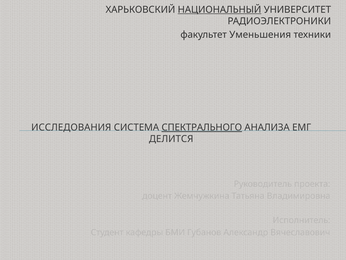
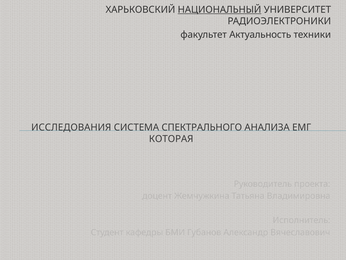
Уменьшения: Уменьшения -> Актуальность (260, 35)
СПЕКТРАЛЬНОГО underline: present -> none (202, 127)
ДЕЛИТСЯ: ДЕЛИТСЯ -> КОТОРАЯ (171, 139)
